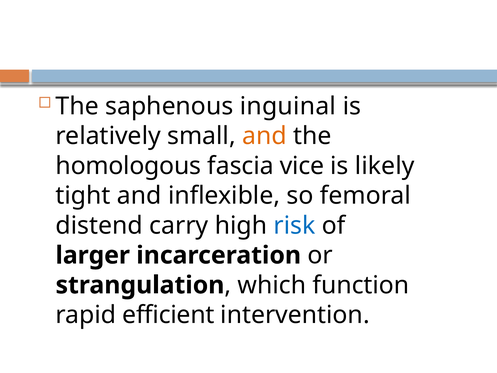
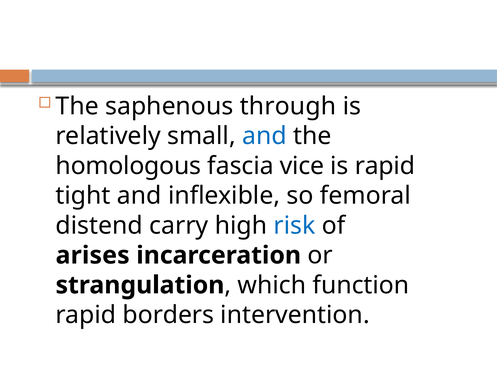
inguinal: inguinal -> through (288, 106)
and colour: orange -> blue (264, 136)
is likely: likely -> rapid (385, 166)
larger: larger -> arises (93, 255)
efficient: efficient -> borders (168, 315)
